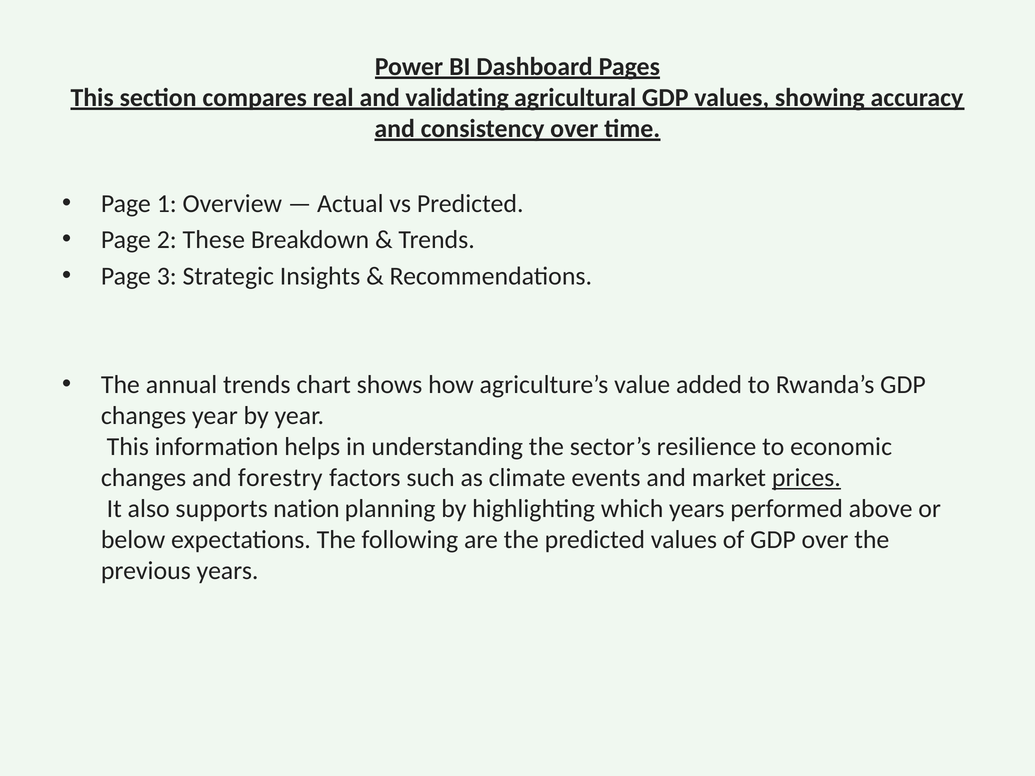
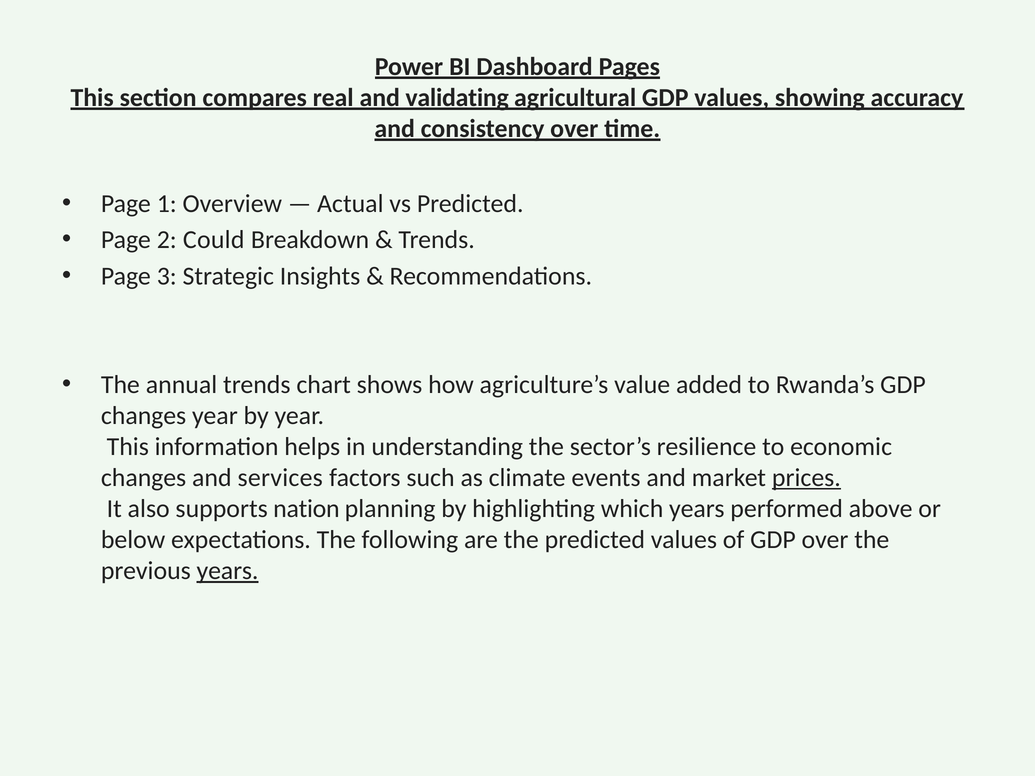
These: These -> Could (214, 240)
forestry: forestry -> services (280, 478)
years underline: none -> present (228, 571)
